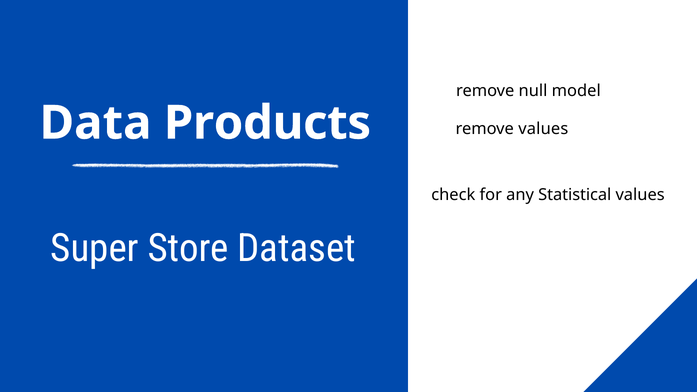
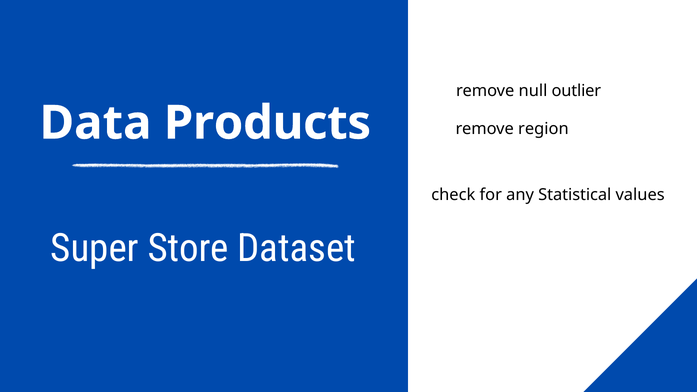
model: model -> outlier (576, 91)
remove values: values -> region (543, 129)
